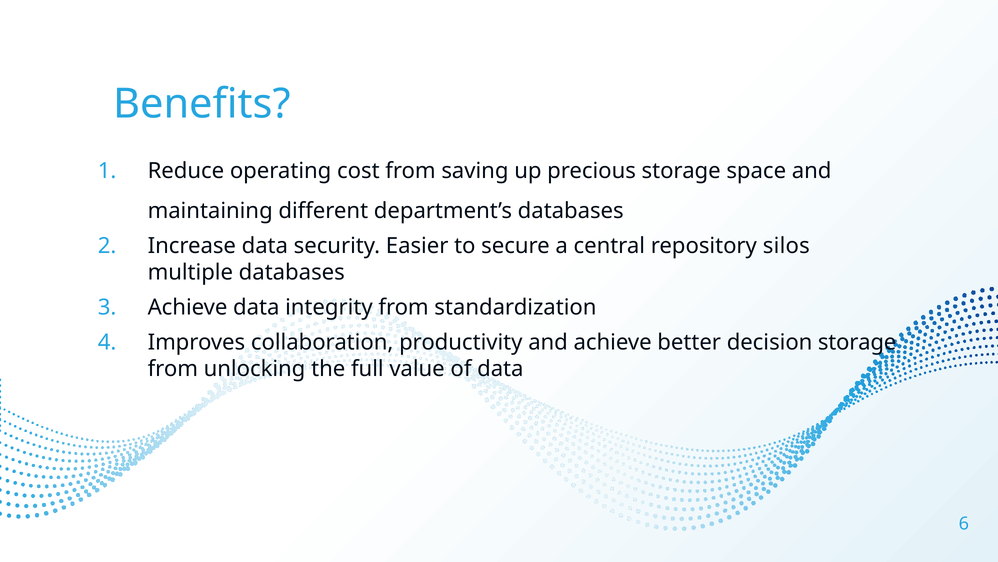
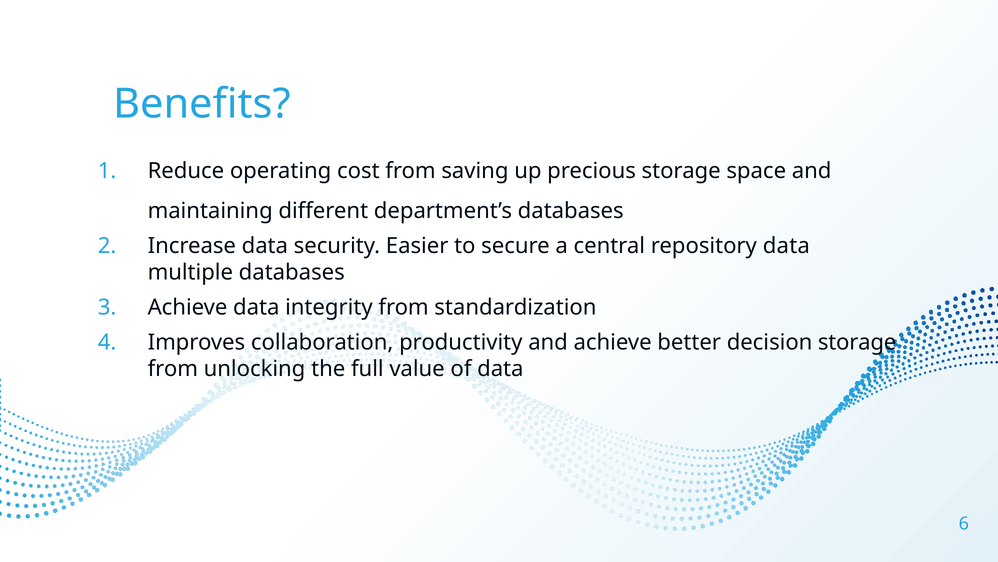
repository silos: silos -> data (786, 246)
